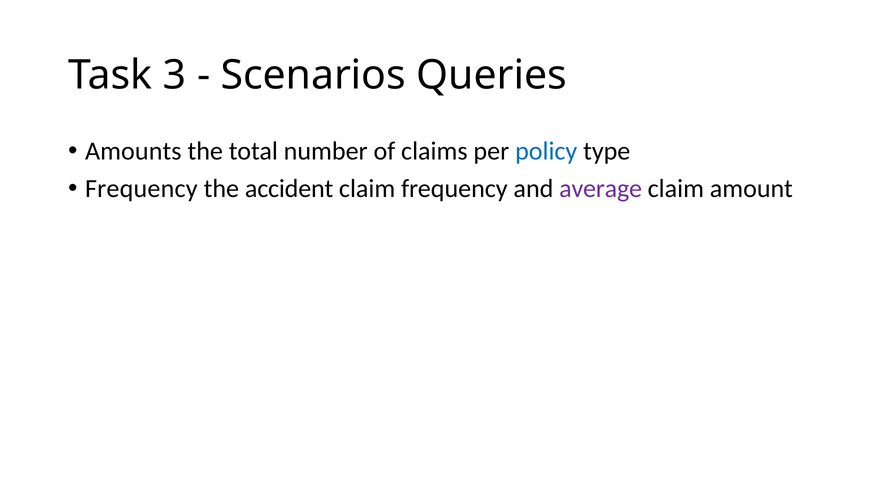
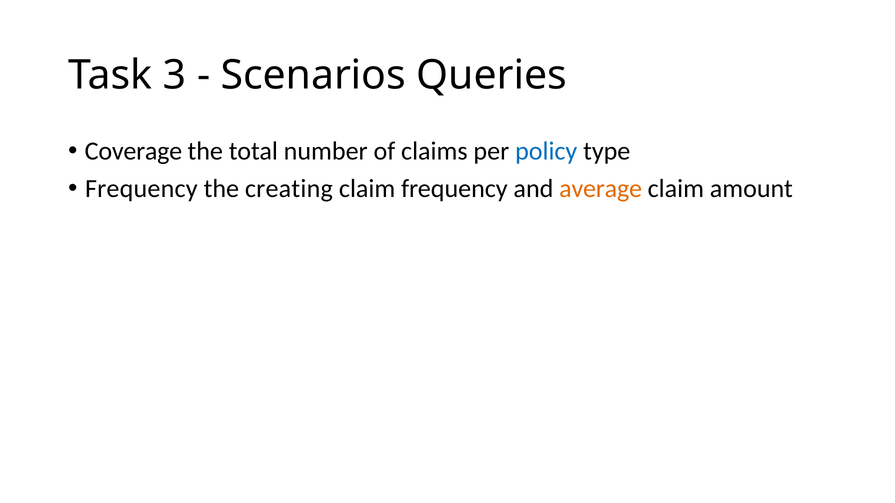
Amounts: Amounts -> Coverage (133, 151)
accident: accident -> creating (289, 189)
average colour: purple -> orange (601, 189)
